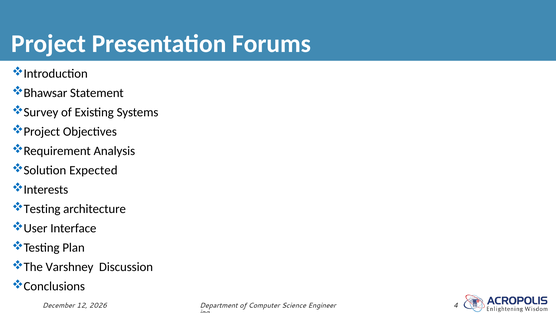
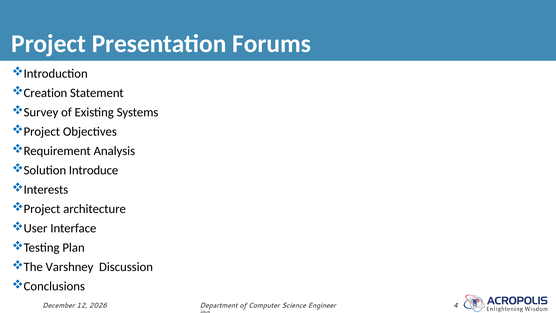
Bhawsar: Bhawsar -> Creation (45, 93)
Expected: Expected -> Introduce (94, 170)
Testing: Testing -> Project (42, 209)
